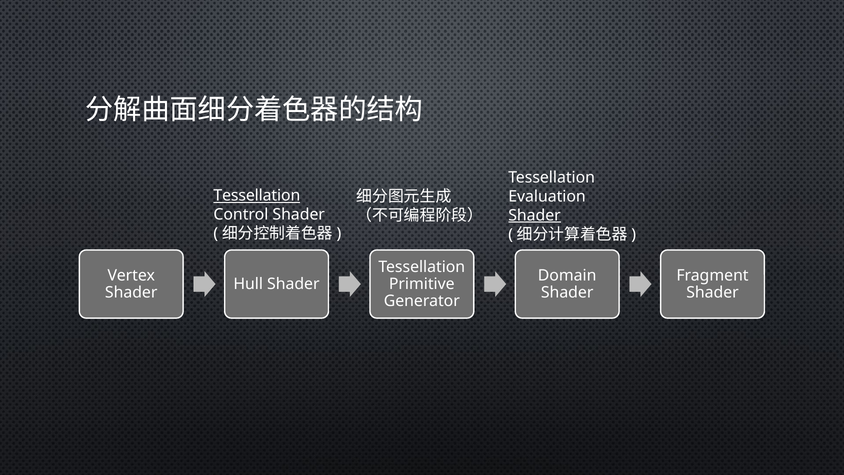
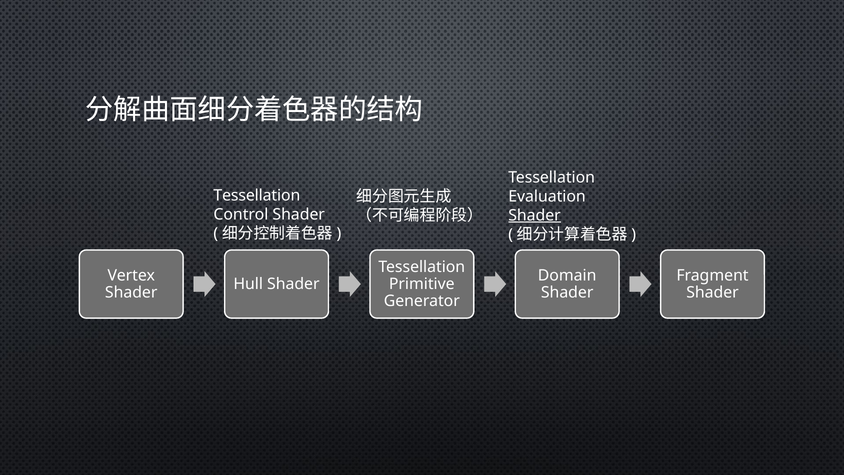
Tessellation underline: present -> none (257, 196)
